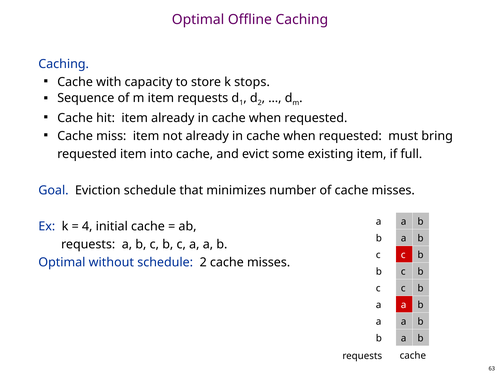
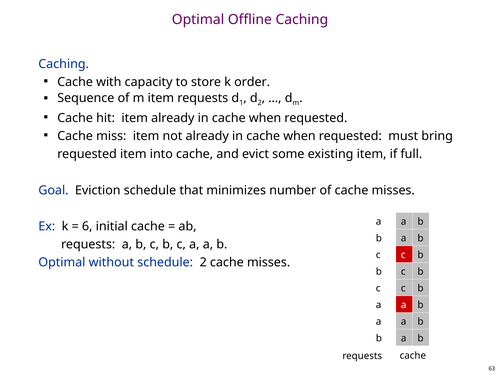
stops: stops -> order (252, 82)
4: 4 -> 6 (87, 226)
